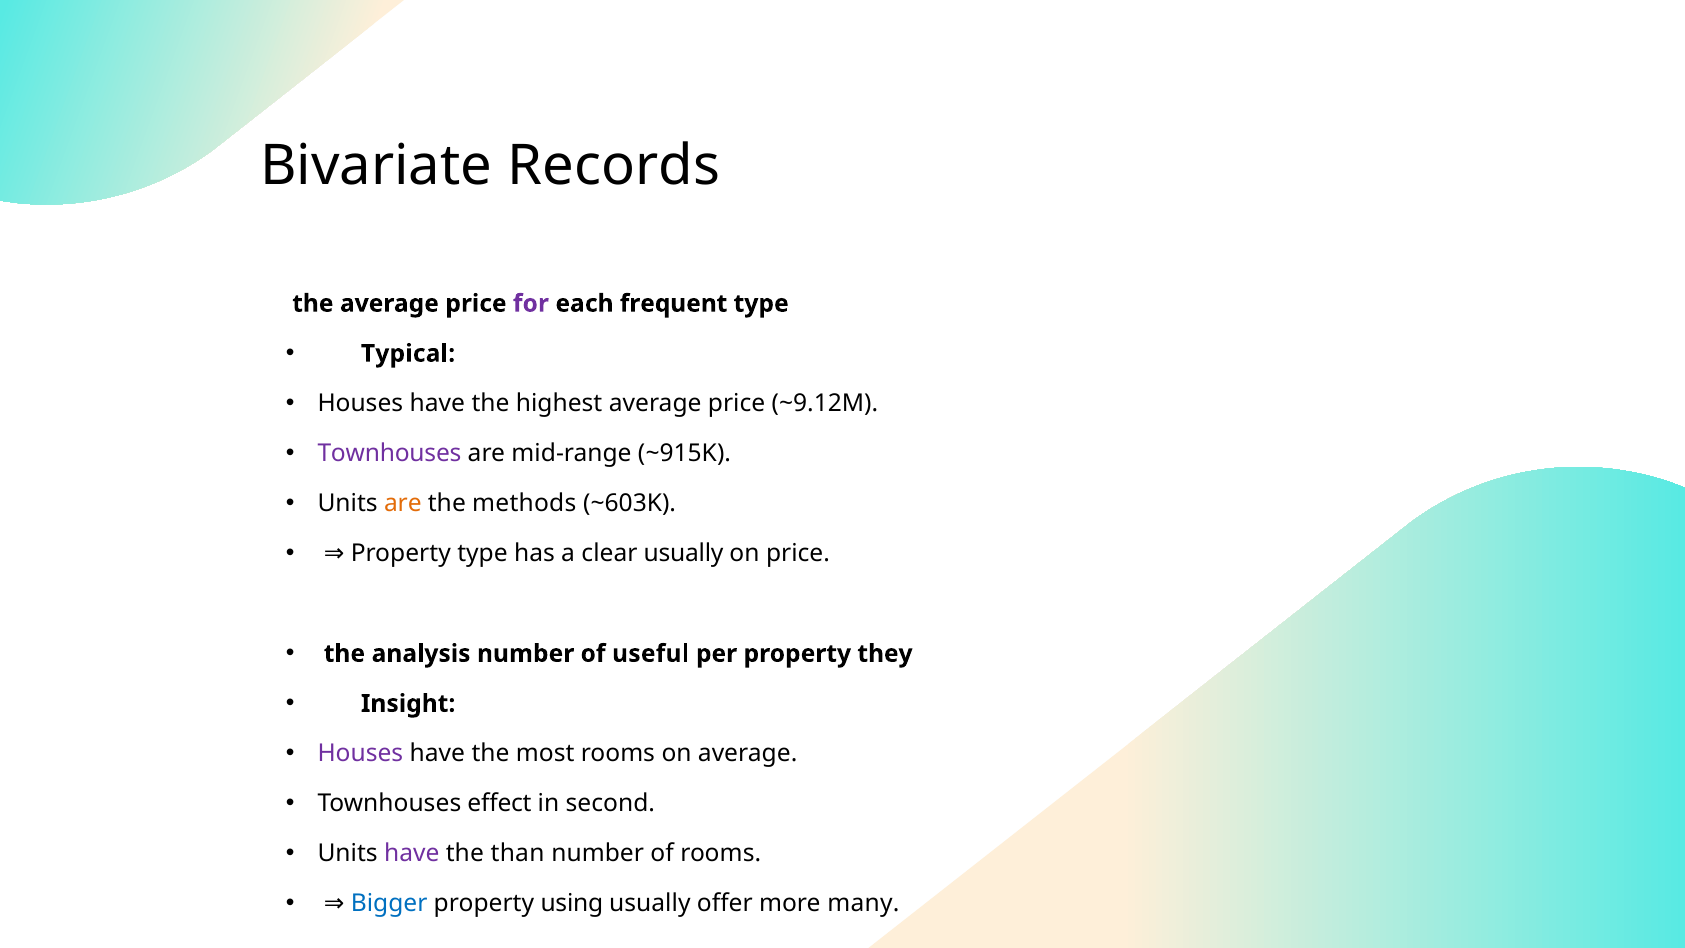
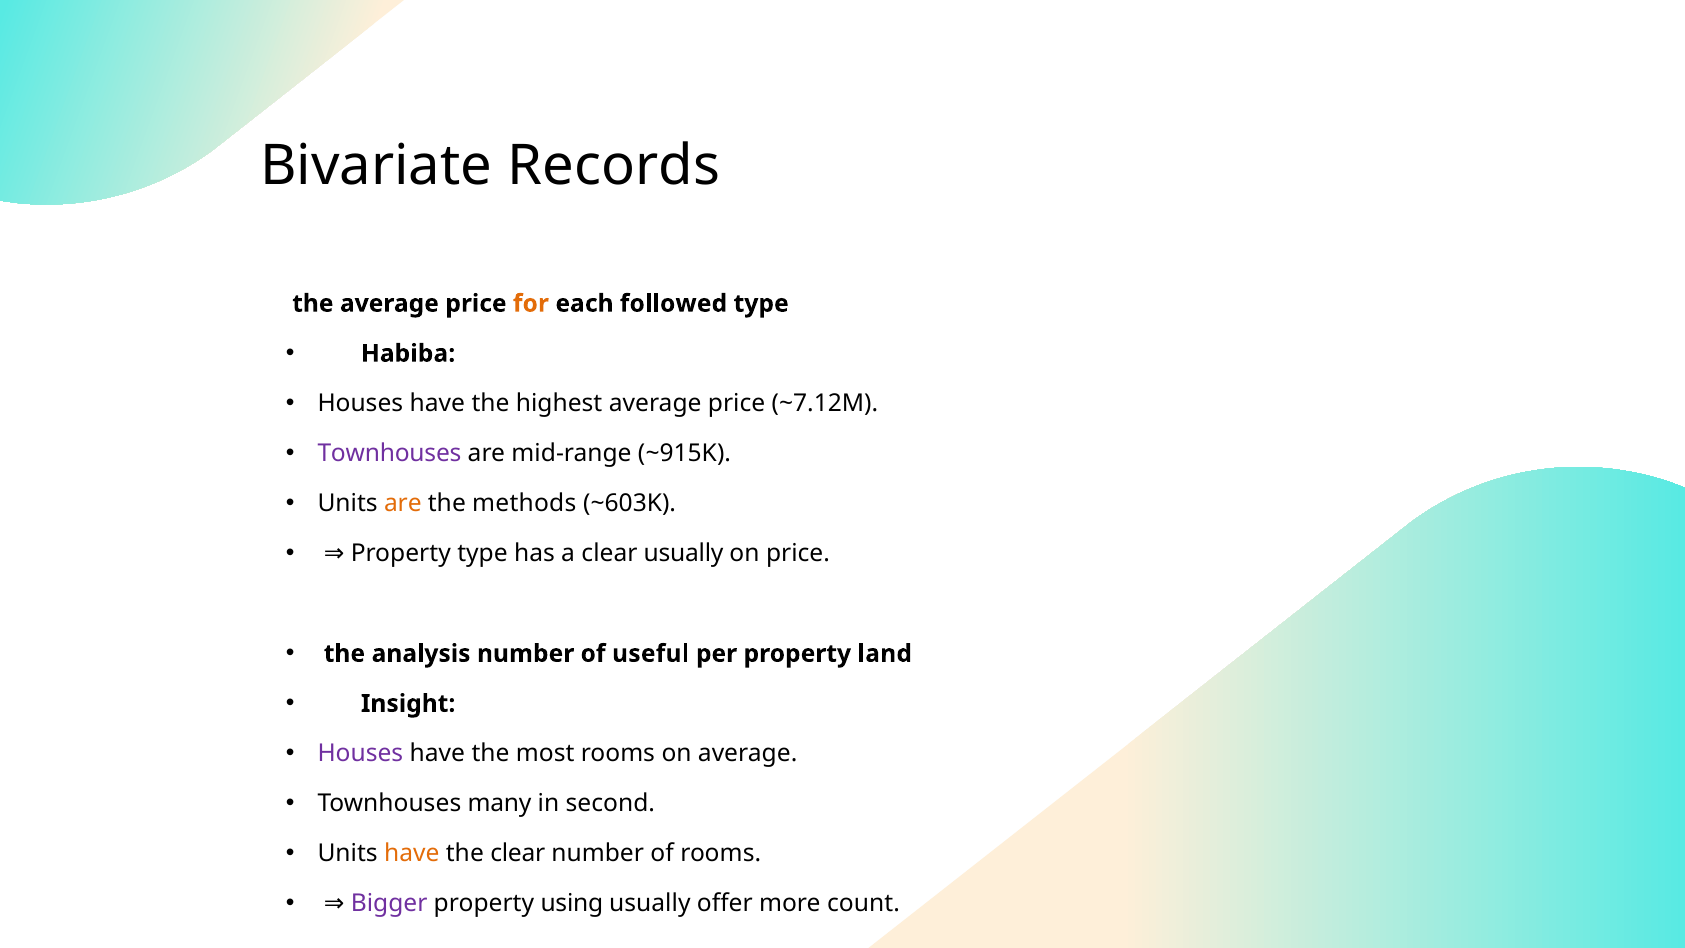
for colour: purple -> orange (531, 303)
frequent: frequent -> followed (673, 303)
Typical: Typical -> Habiba (408, 353)
~9.12M: ~9.12M -> ~7.12M (825, 403)
they: they -> land (885, 654)
effect: effect -> many (500, 804)
have colour: purple -> orange (412, 854)
the than: than -> clear (518, 854)
Bigger colour: blue -> purple (389, 904)
many: many -> count (864, 904)
